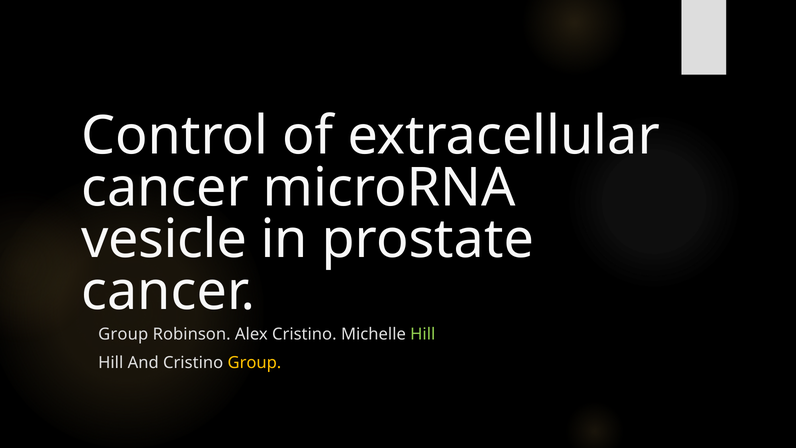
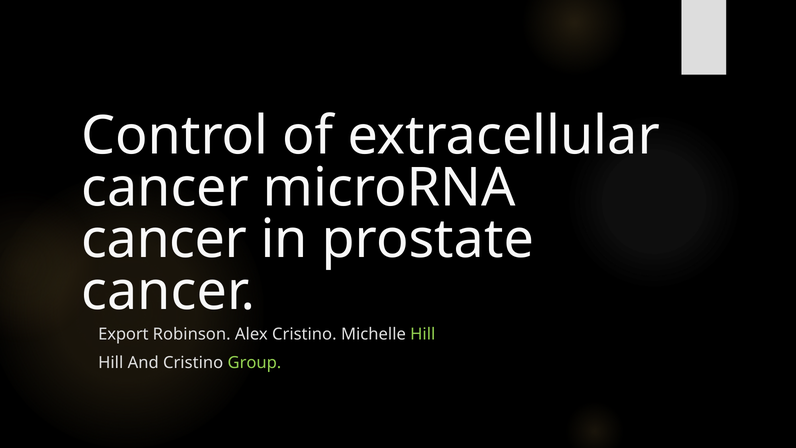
vesicle: vesicle -> cancer (164, 239)
Group: Group -> Export (123, 334)
Group colour: yellow -> light green (254, 362)
